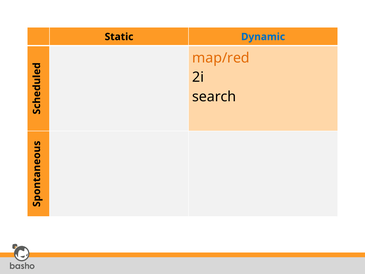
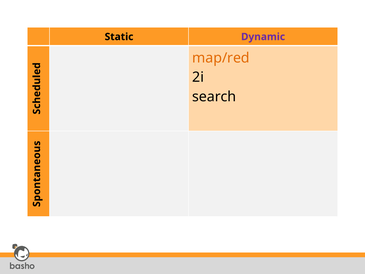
Dynamic colour: blue -> purple (263, 37)
